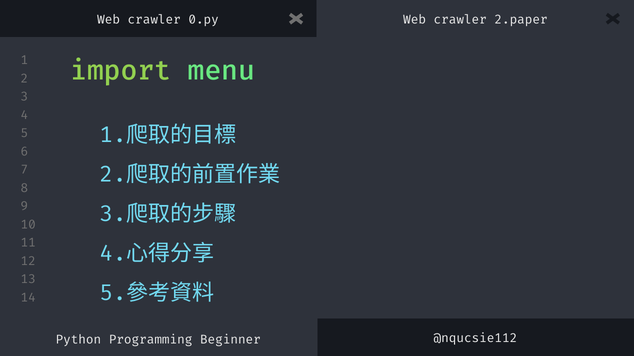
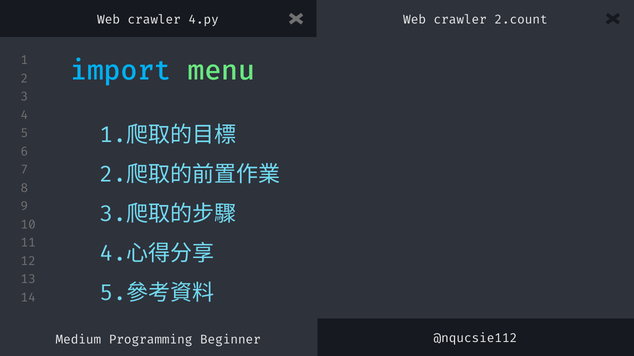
0.py: 0.py -> 4.py (204, 20)
2.paper: 2.paper -> 2.count (521, 20)
import colour: light green -> light blue (121, 71)
Python: Python -> Medium (78, 340)
